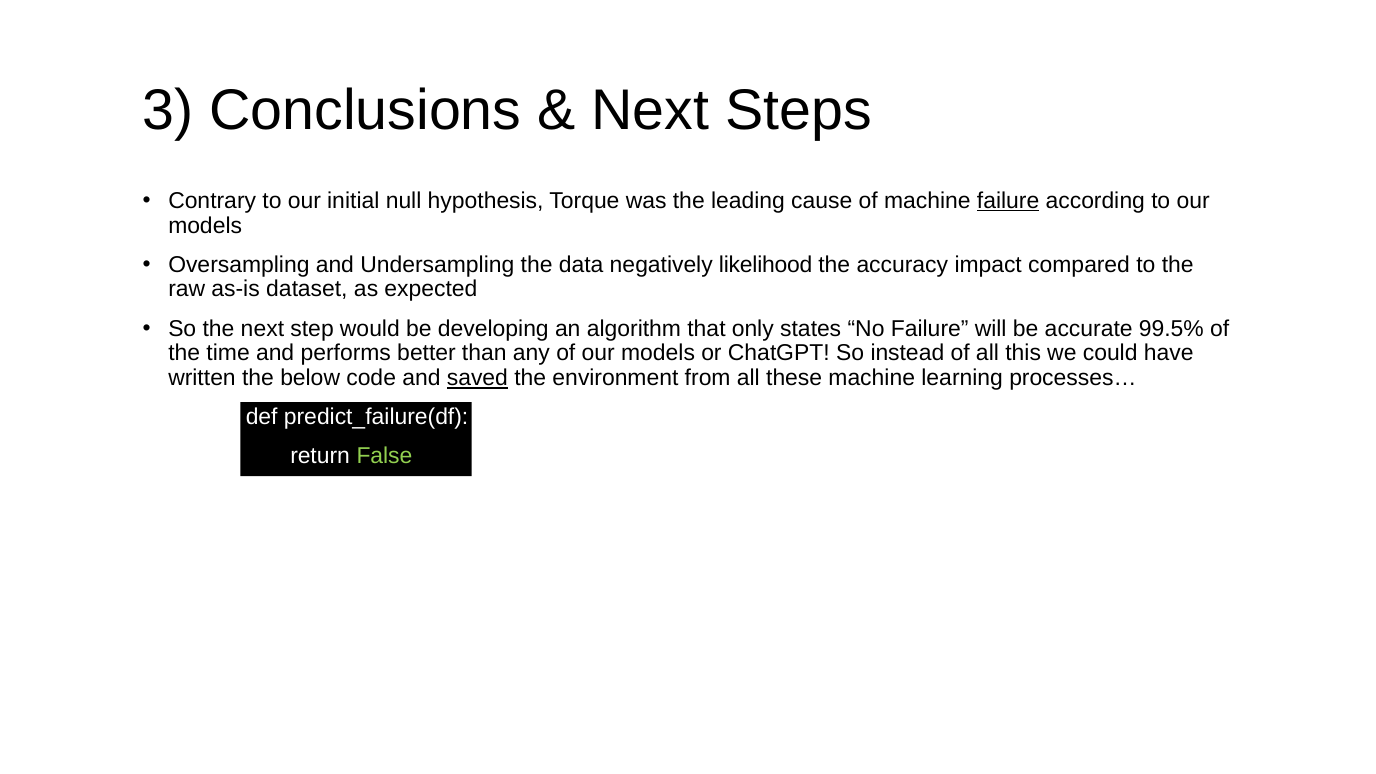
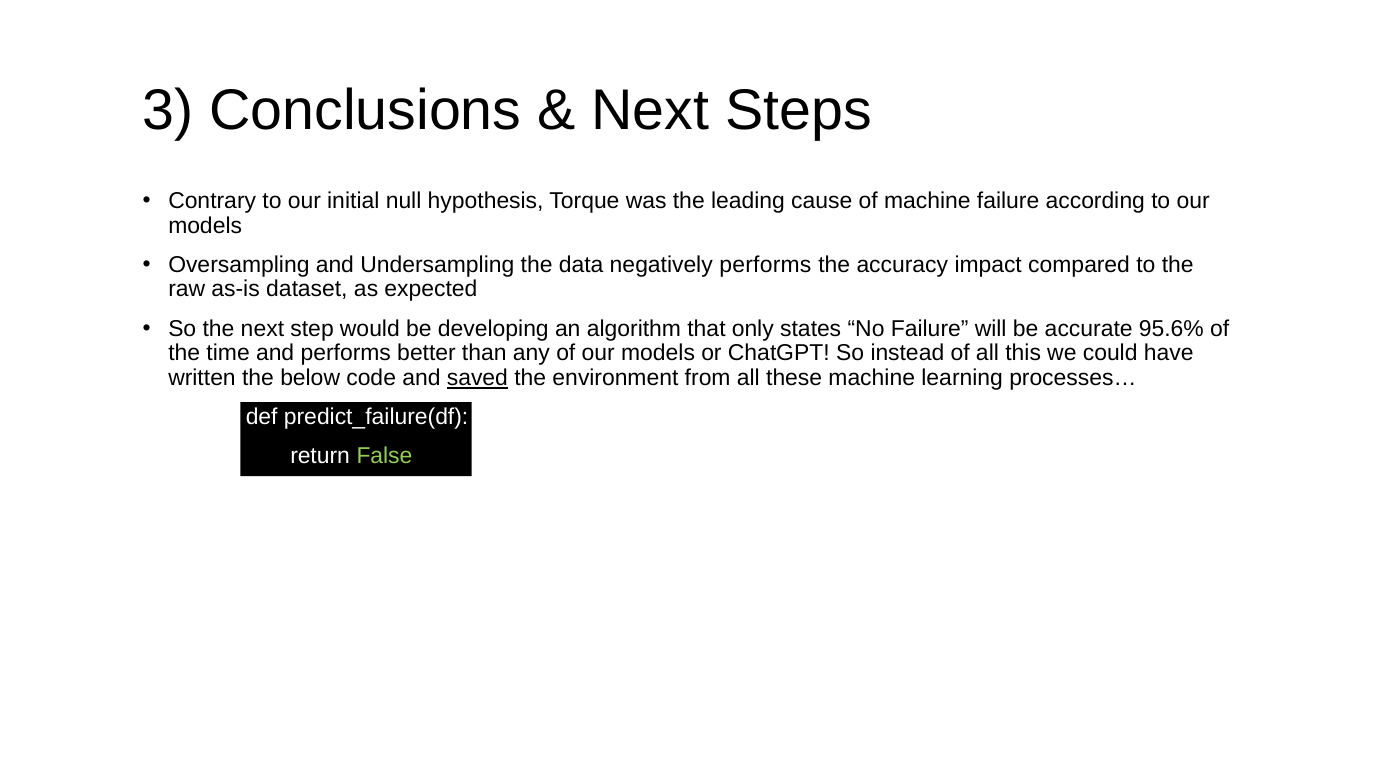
failure underline: present -> none (1008, 201)
negatively likelihood: likelihood -> performs (765, 265)
99.5%: 99.5% -> 95.6% (1171, 329)
